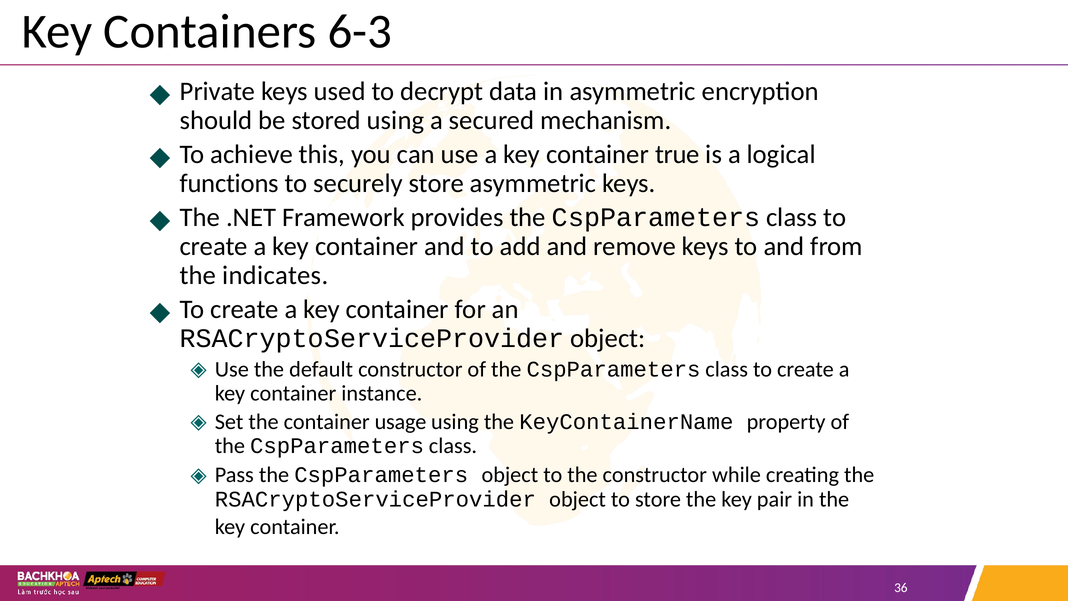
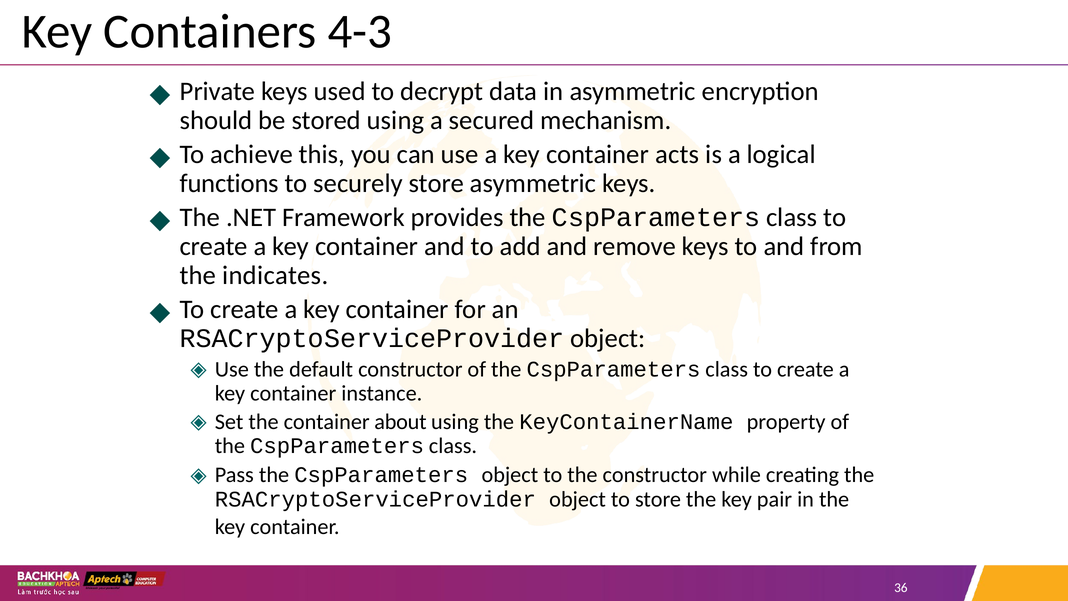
6-3: 6-3 -> 4-3 (360, 31)
true: true -> acts (677, 155)
usage: usage -> about (400, 422)
